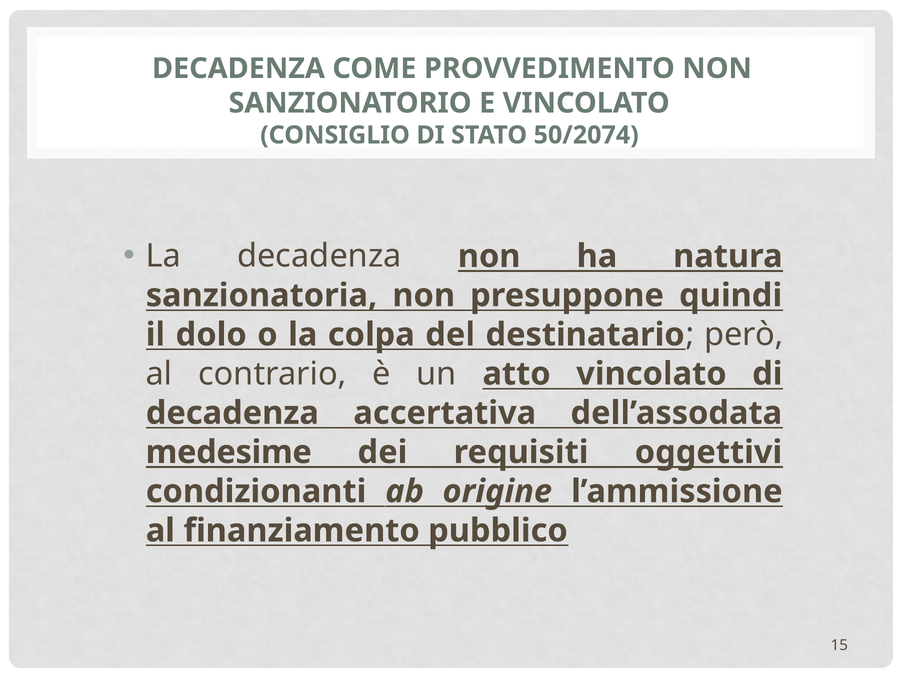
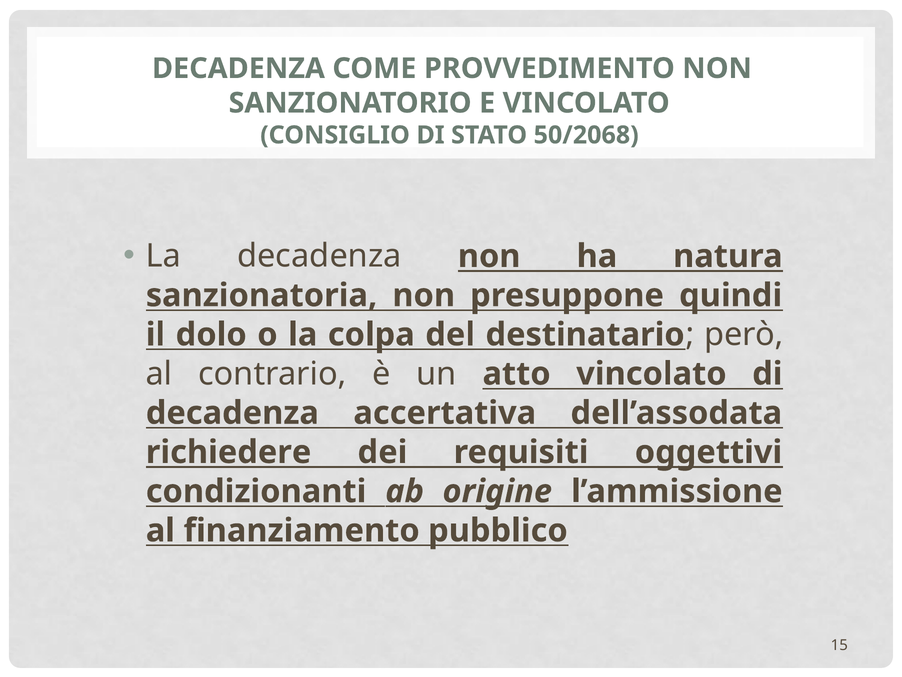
50/2074: 50/2074 -> 50/2068 (586, 135)
medesime: medesime -> richiedere (229, 452)
